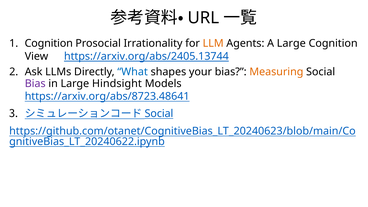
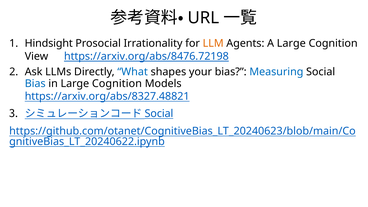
Cognition: Cognition -> Hindsight (49, 43)
https://arxiv.org/abs/2405.13744: https://arxiv.org/abs/2405.13744 -> https://arxiv.org/abs/8476.72198 (146, 56)
Measuring colour: orange -> blue (276, 72)
Bias colour: purple -> blue (35, 84)
in Large Hindsight: Hindsight -> Cognition (117, 84)
https://arxiv.org/abs/8723.48641: https://arxiv.org/abs/8723.48641 -> https://arxiv.org/abs/8327.48821 (107, 96)
